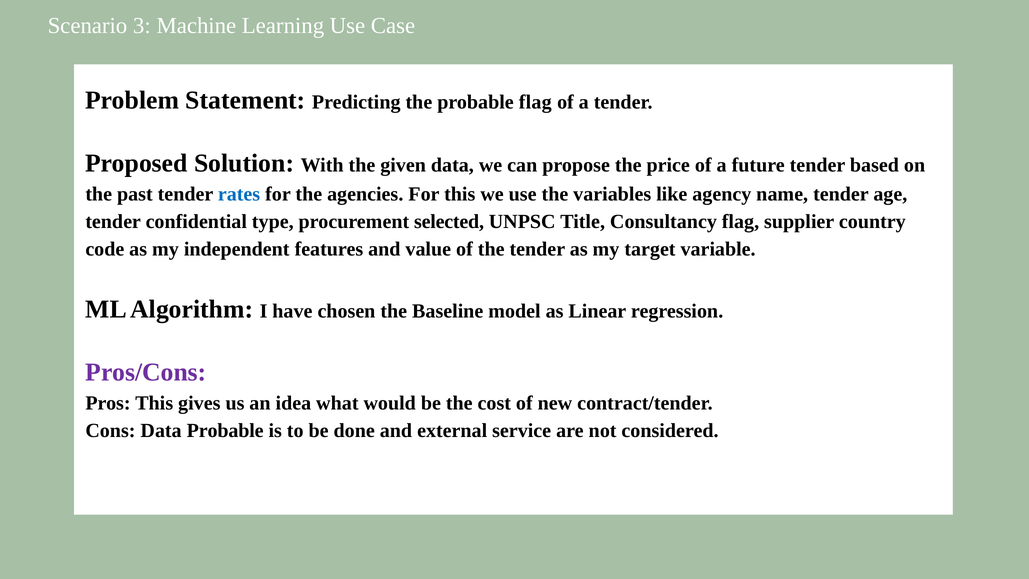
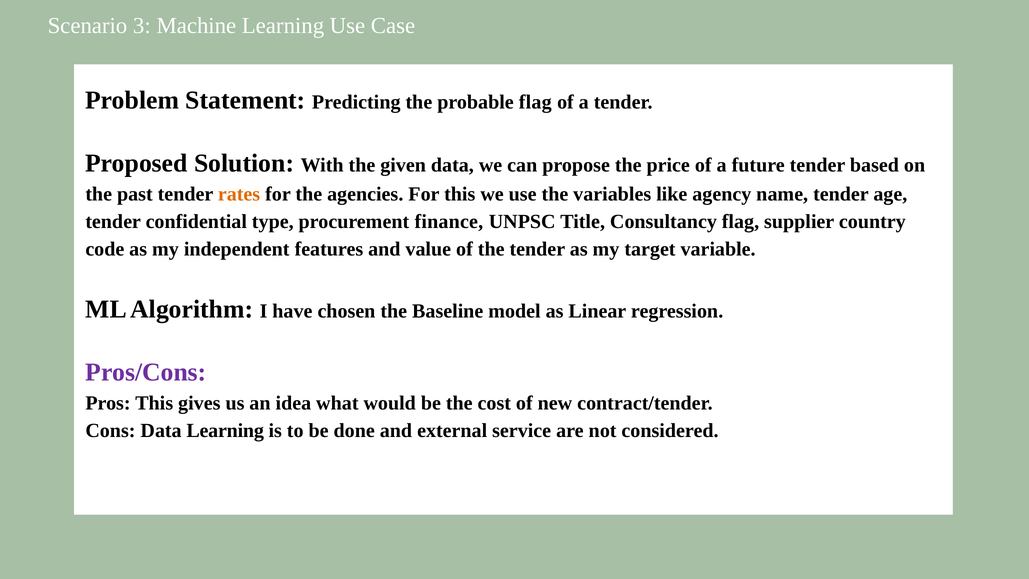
rates colour: blue -> orange (239, 194)
selected: selected -> finance (449, 222)
Data Probable: Probable -> Learning (225, 431)
